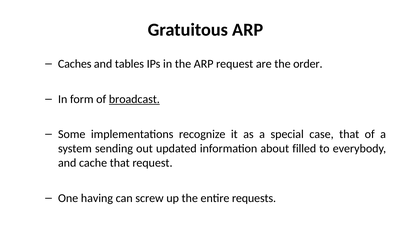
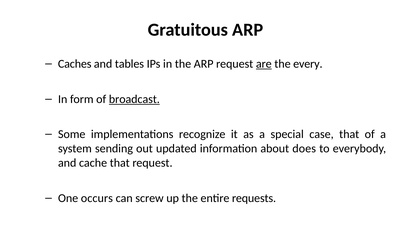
are underline: none -> present (264, 64)
order: order -> every (308, 64)
filled: filled -> does (304, 149)
having: having -> occurs (97, 198)
